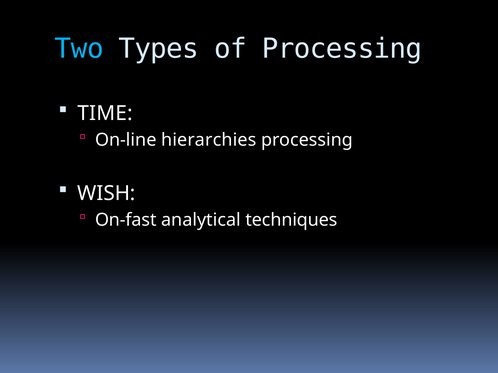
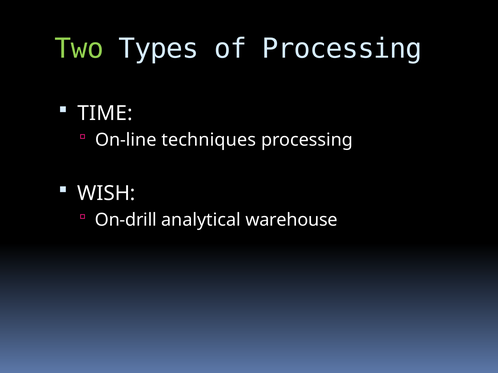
Two colour: light blue -> light green (79, 49)
hierarchies: hierarchies -> techniques (209, 140)
On-fast: On-fast -> On-drill (126, 220)
techniques: techniques -> warehouse (291, 220)
